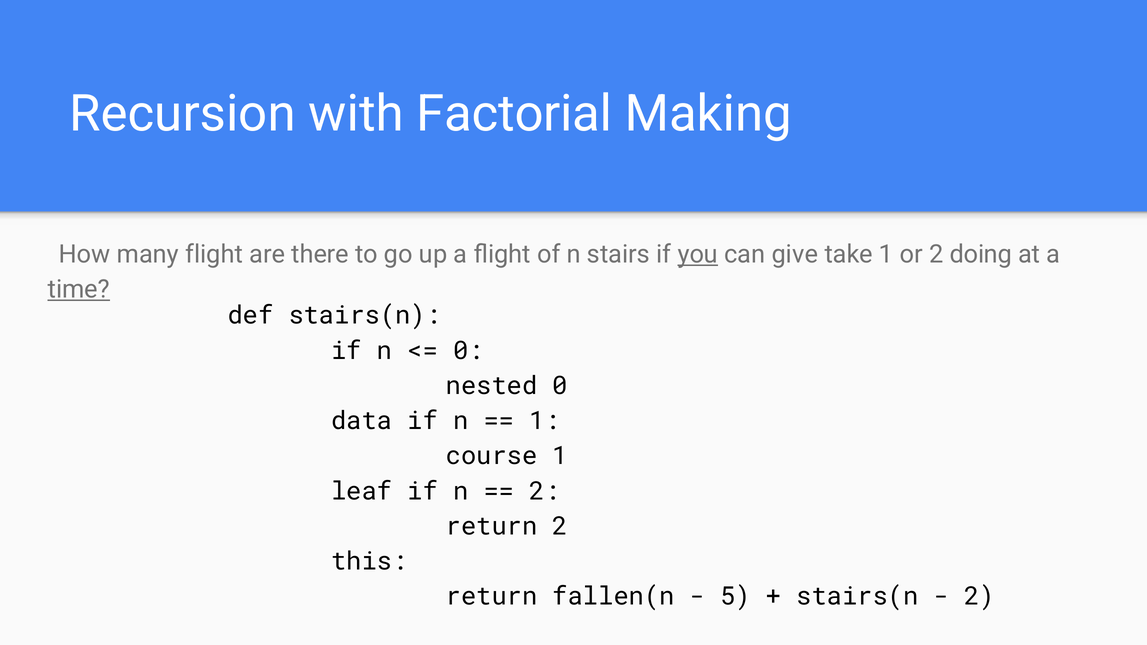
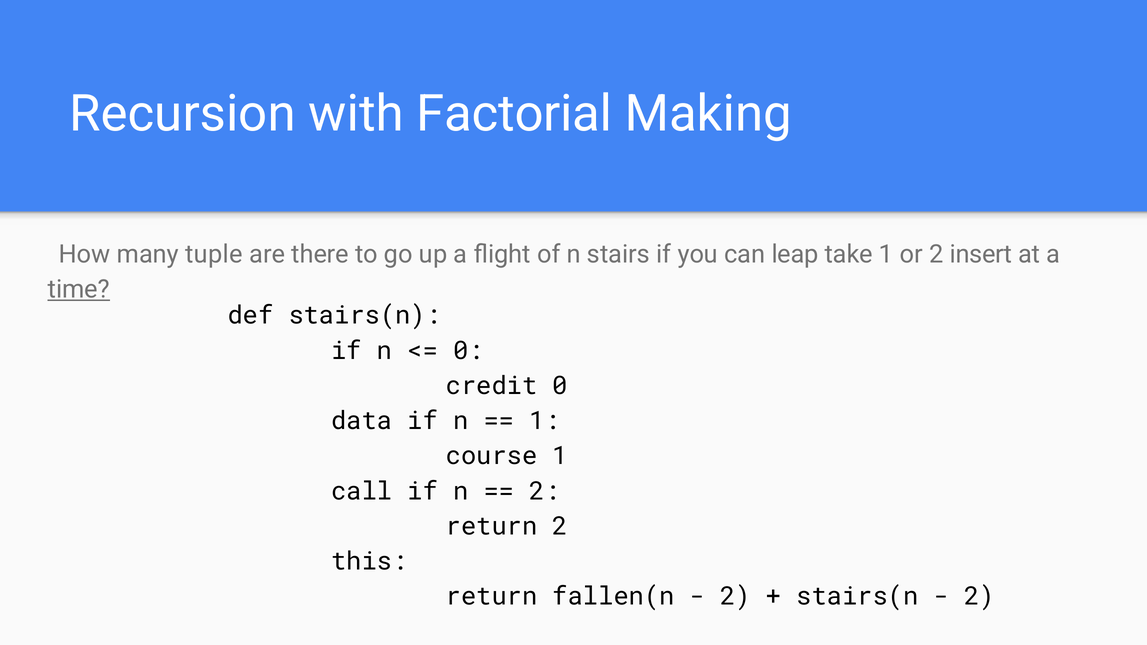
many flight: flight -> tuple (214, 254)
you underline: present -> none (698, 254)
give: give -> leap (795, 254)
doing: doing -> insert (981, 254)
nested: nested -> credit (492, 386)
leaf: leaf -> call (362, 491)
5: 5 -> 2 (735, 597)
